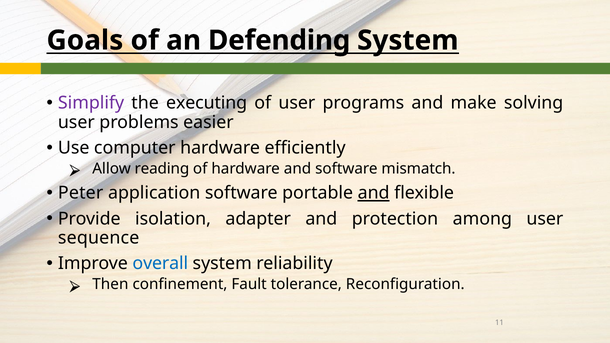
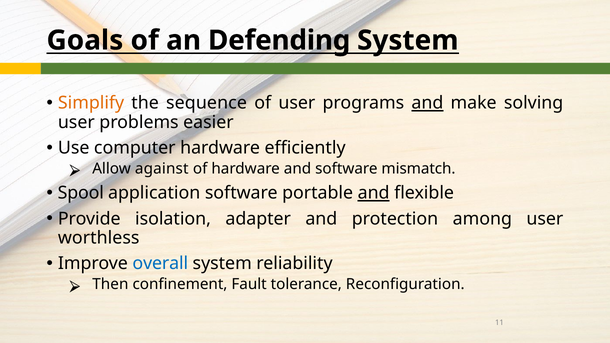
Simplify colour: purple -> orange (91, 103)
executing: executing -> sequence (207, 103)
and underline: none -> present (427, 103)
reading: reading -> against (162, 169)
Peter: Peter -> Spool (81, 193)
sequence: sequence -> worthless (99, 238)
